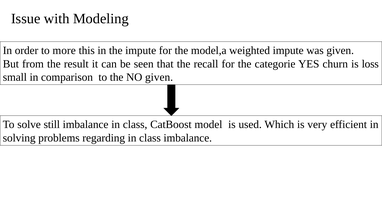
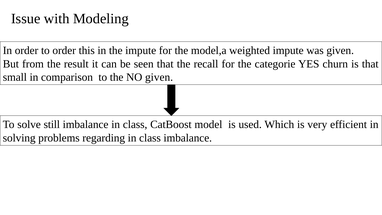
to more: more -> order (64, 50)
is loss: loss -> that (370, 64)
